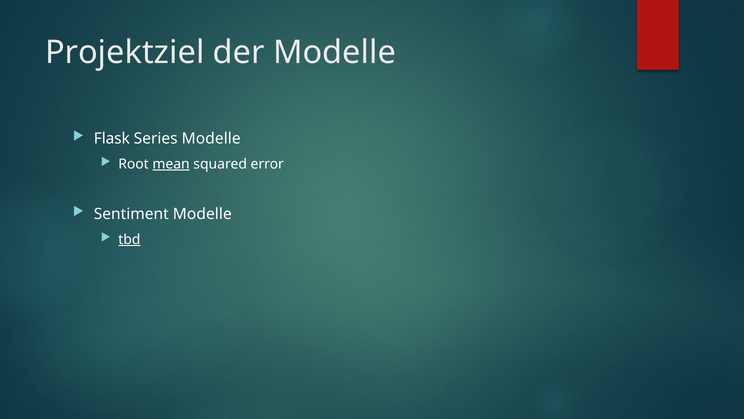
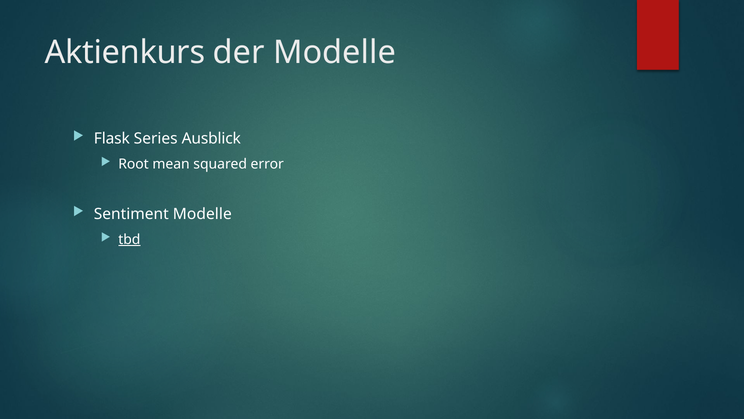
Projektziel: Projektziel -> Aktienkurs (125, 52)
Series Modelle: Modelle -> Ausblick (211, 138)
mean underline: present -> none (171, 164)
